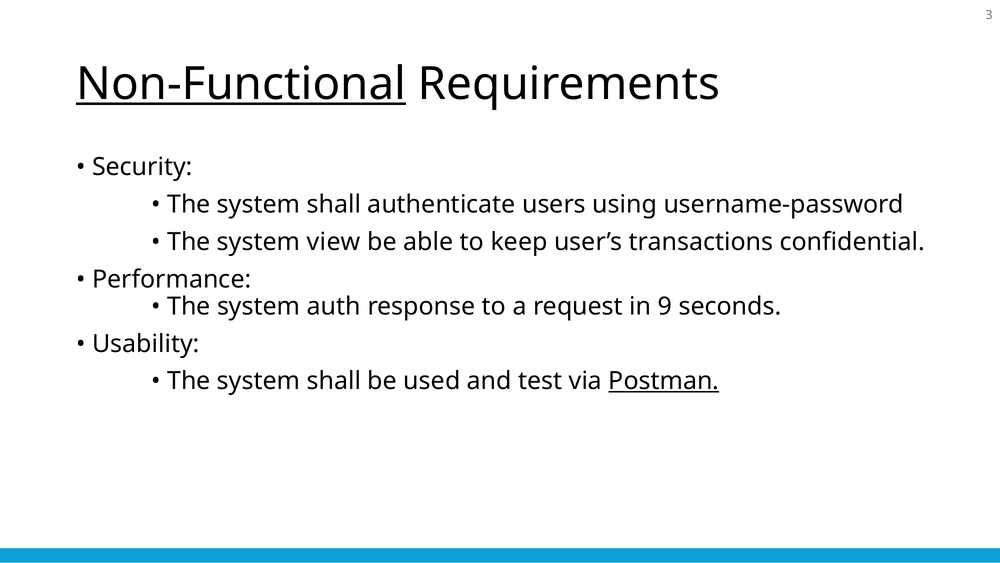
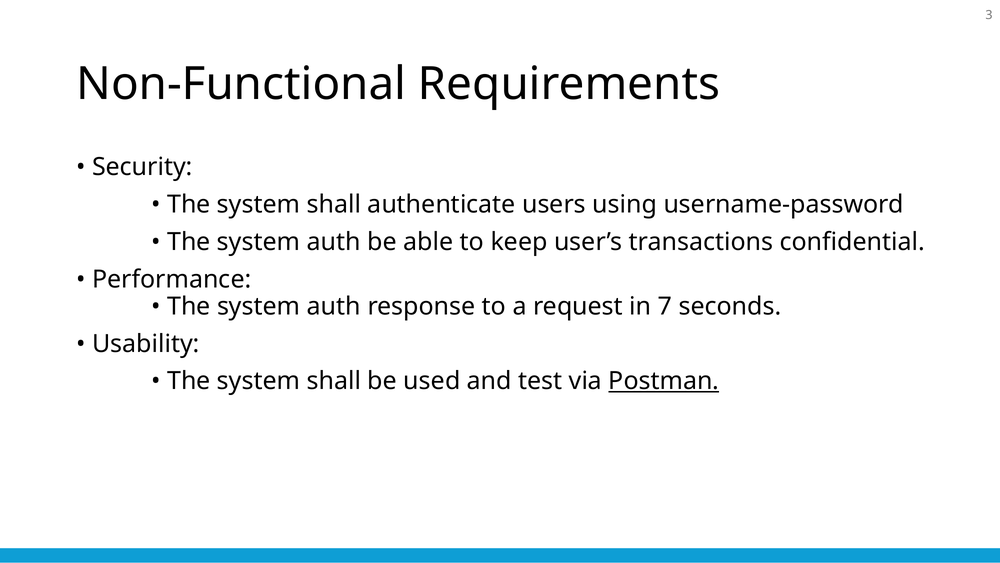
Non-Functional underline: present -> none (241, 84)
view: view -> auth (334, 242)
9: 9 -> 7 (665, 306)
